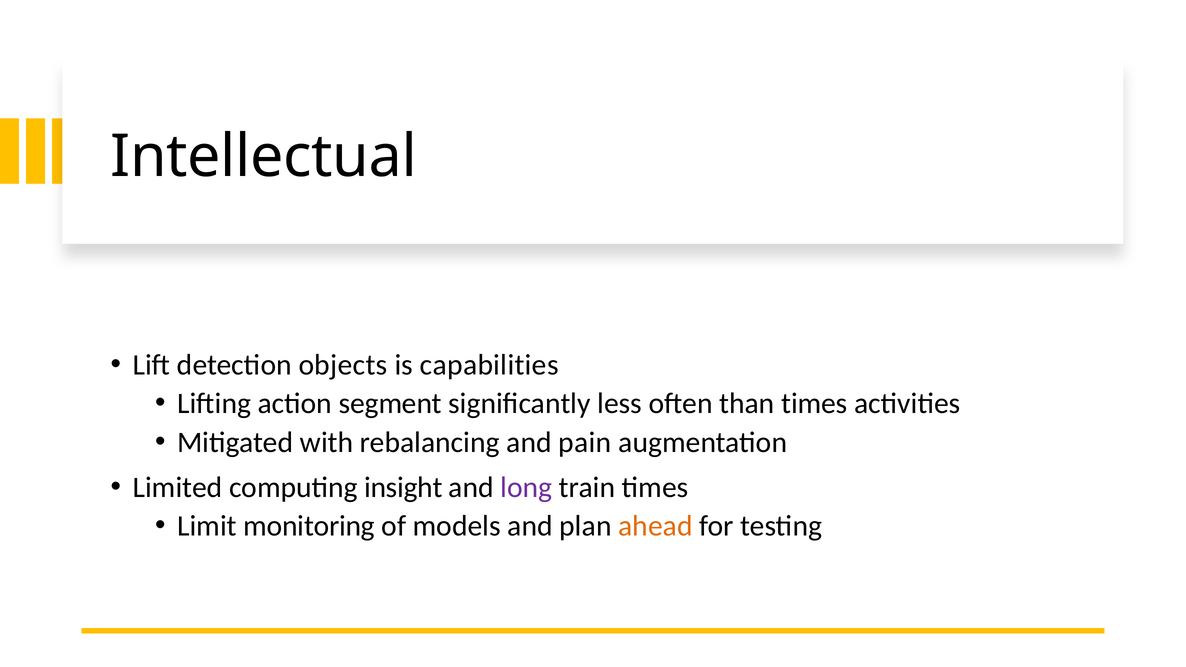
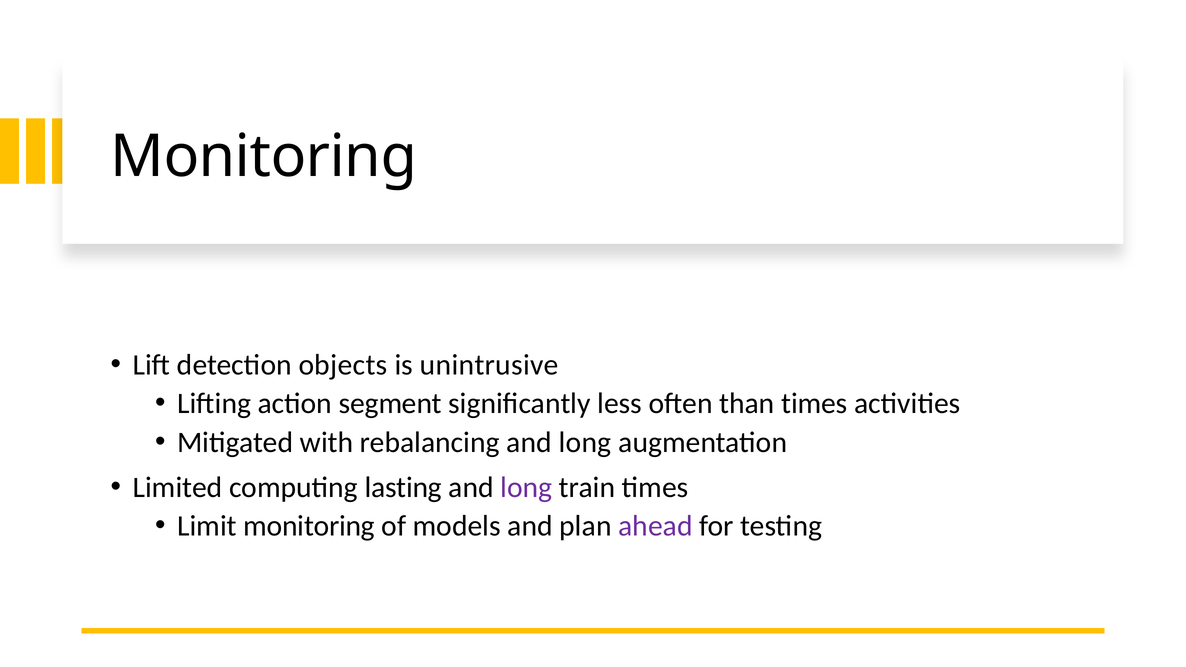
Intellectual: Intellectual -> Monitoring (264, 157)
capabilities: capabilities -> unintrusive (489, 365)
rebalancing and pain: pain -> long (585, 442)
insight: insight -> lasting (403, 487)
ahead colour: orange -> purple (655, 526)
